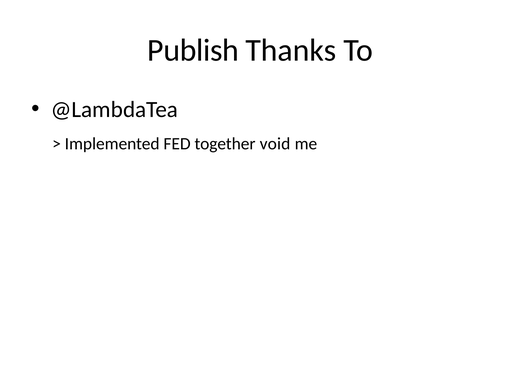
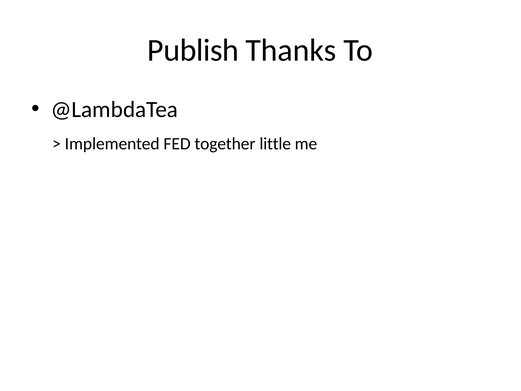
void: void -> little (275, 144)
